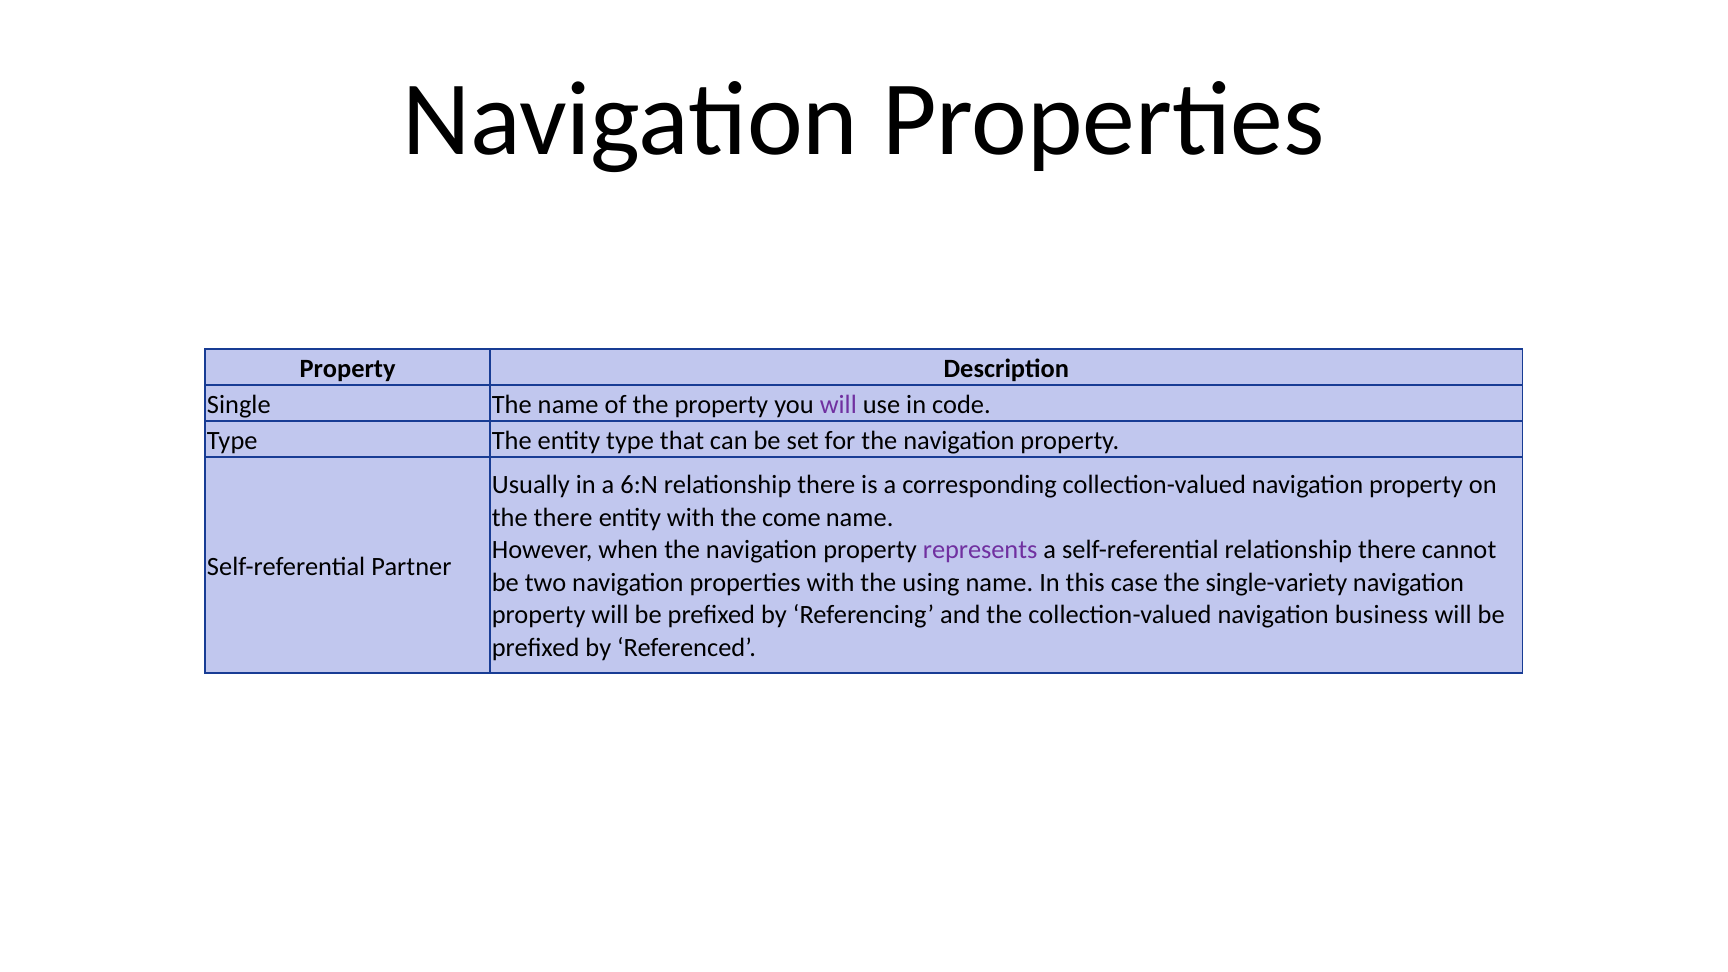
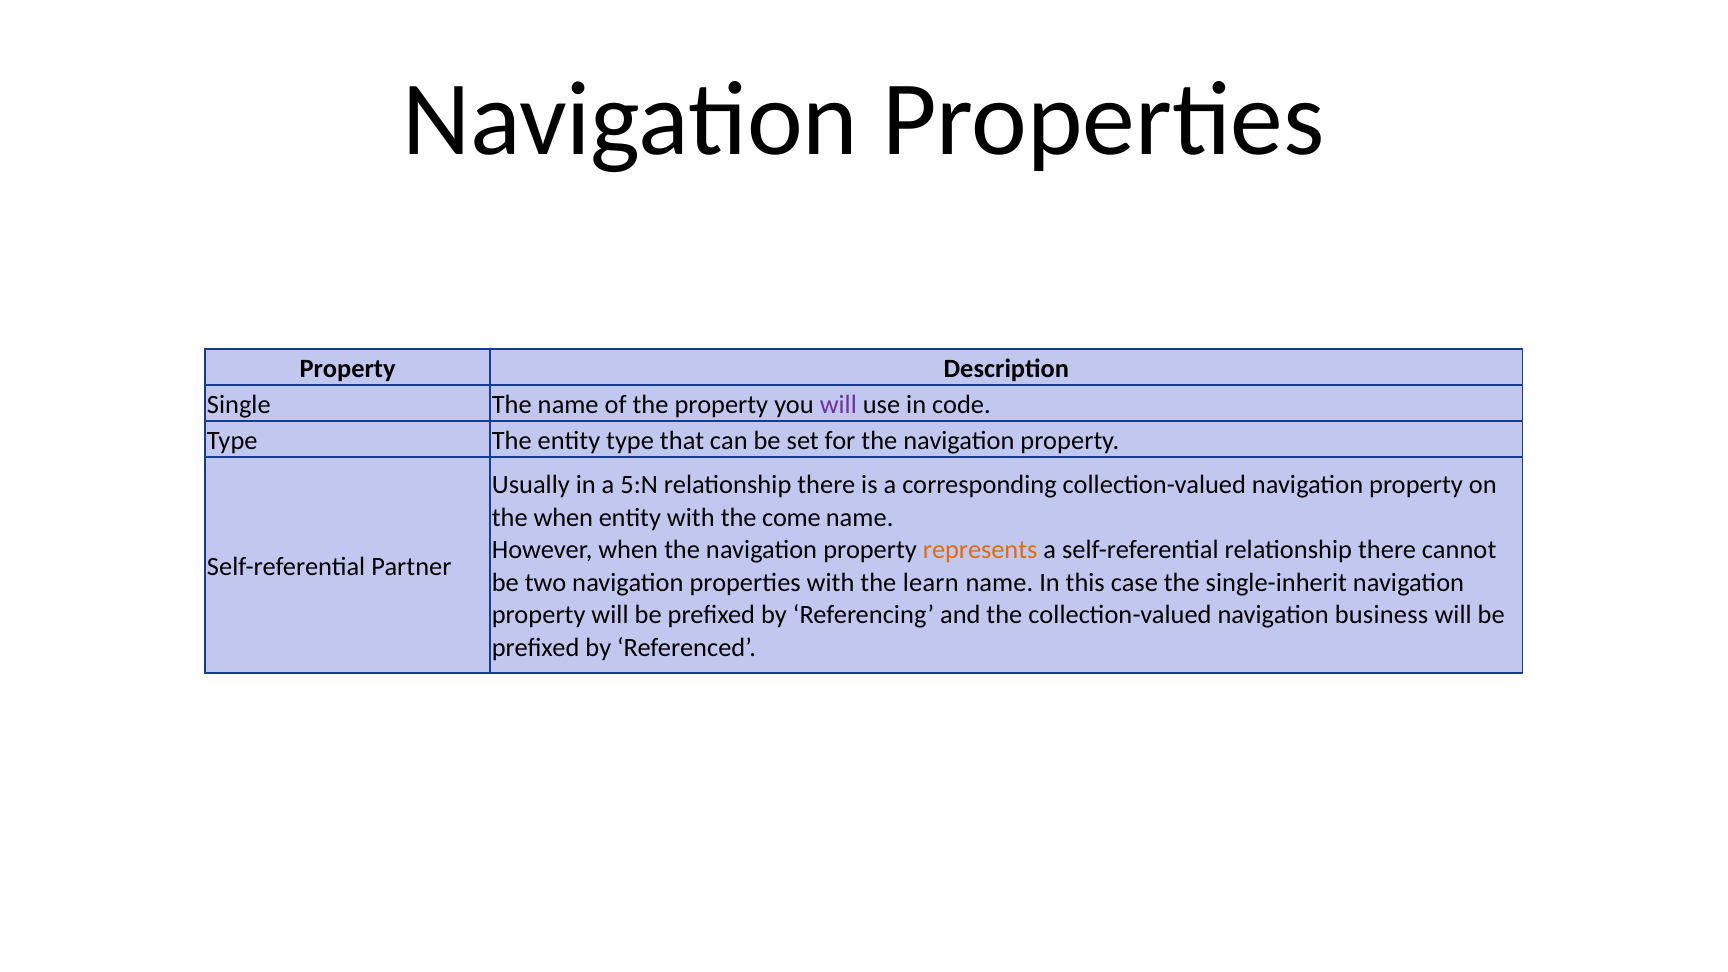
6:N: 6:N -> 5:N (639, 485)
the there: there -> when (563, 517)
represents colour: purple -> orange (980, 550)
using: using -> learn (931, 583)
single-variety: single-variety -> single-inherit (1276, 583)
